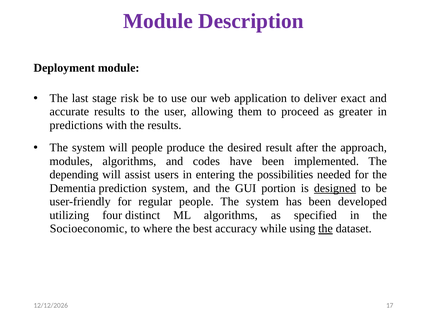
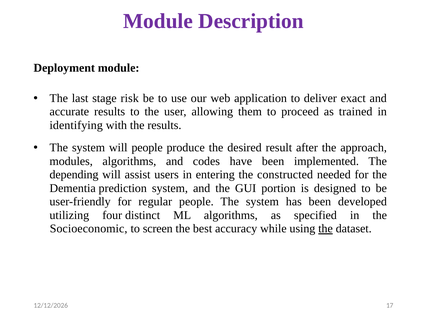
greater: greater -> trained (356, 112)
predictions: predictions -> identifying (76, 125)
possibilities: possibilities -> constructed (285, 175)
designed underline: present -> none (335, 188)
where: where -> screen (158, 229)
